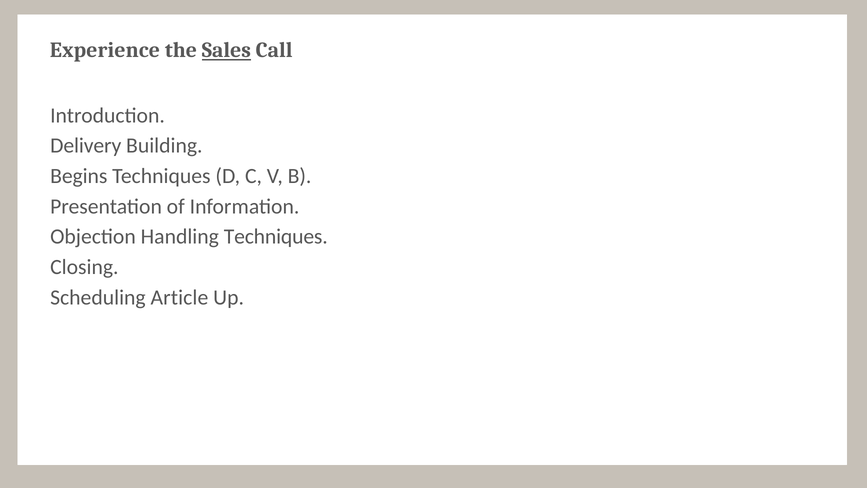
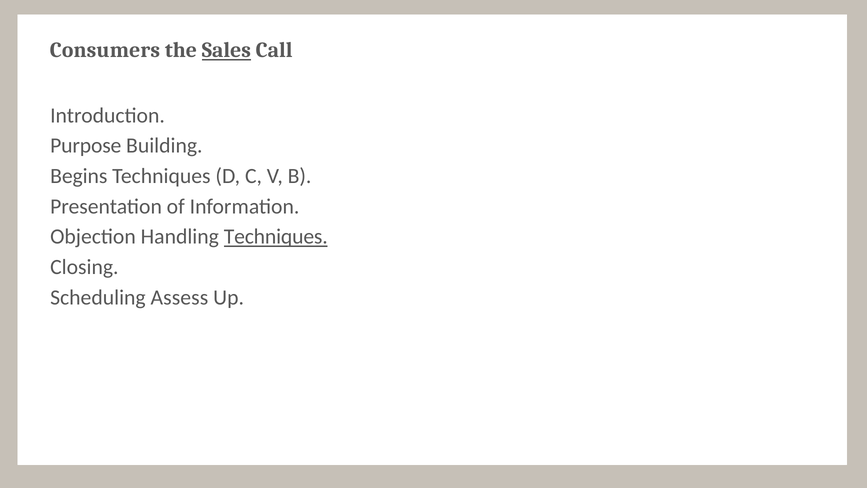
Experience: Experience -> Consumers (105, 50)
Delivery: Delivery -> Purpose (86, 146)
Techniques underline: none -> present (276, 237)
Article: Article -> Assess (179, 297)
